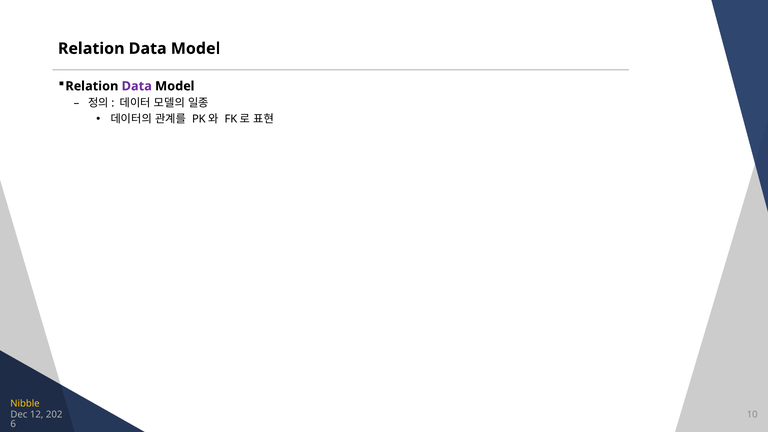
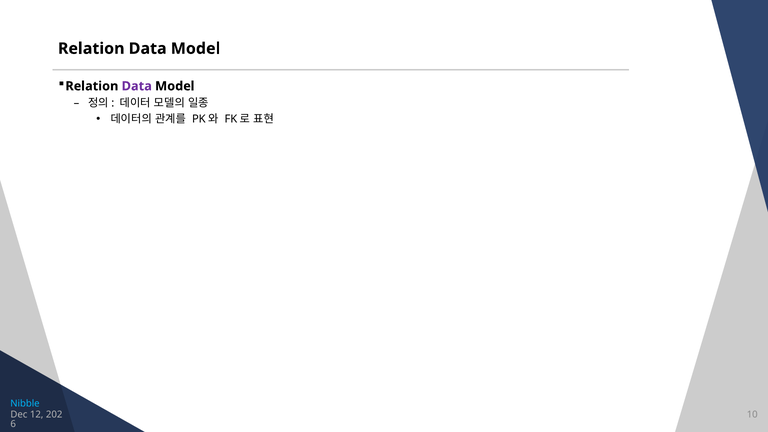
Nibble colour: yellow -> light blue (25, 404)
